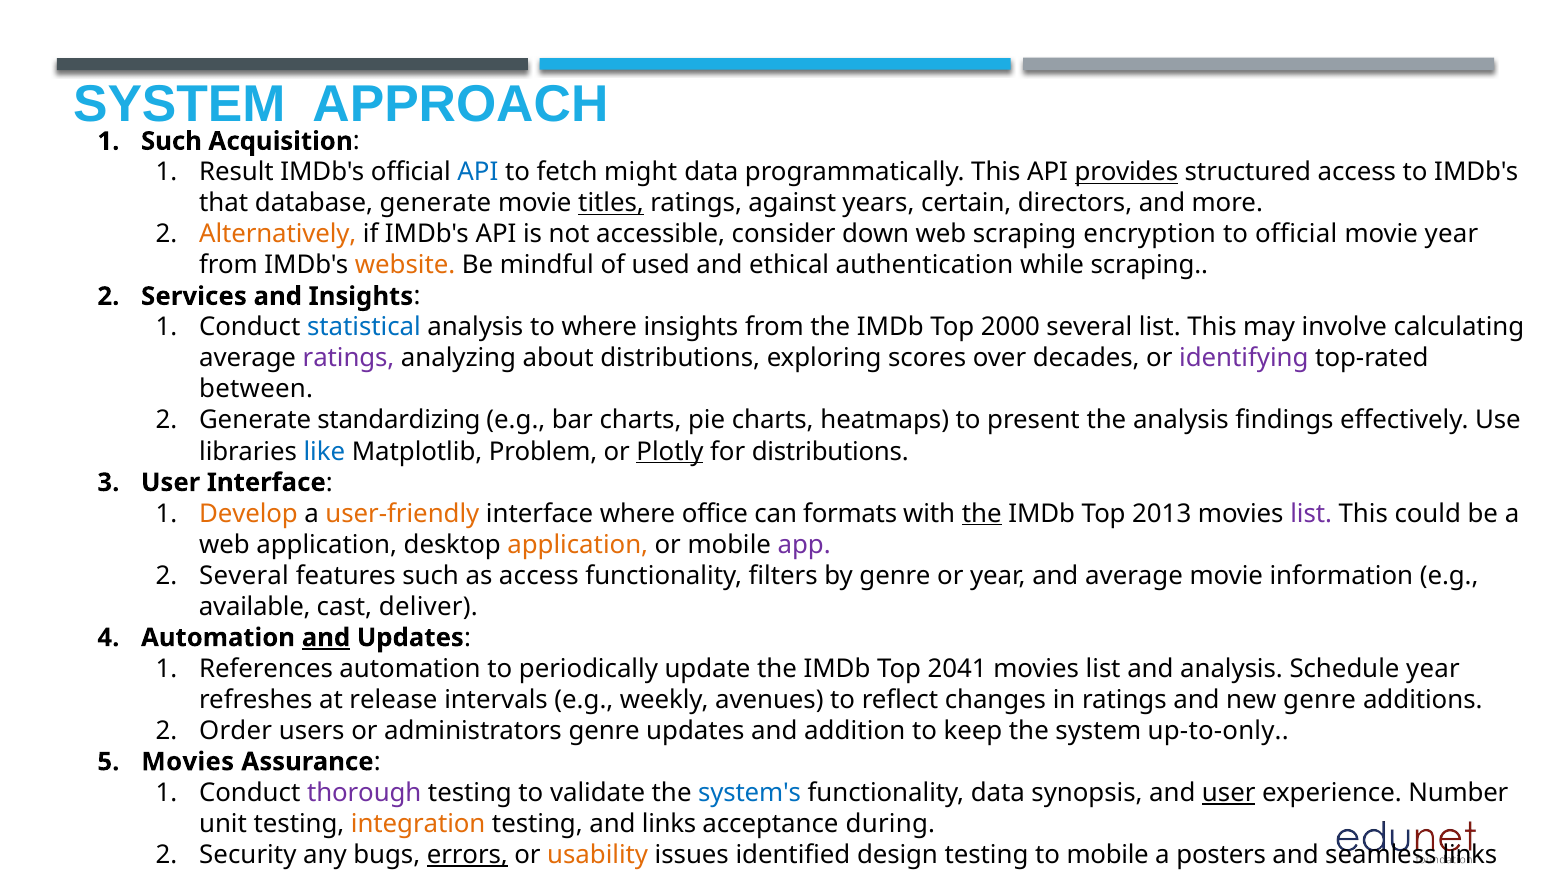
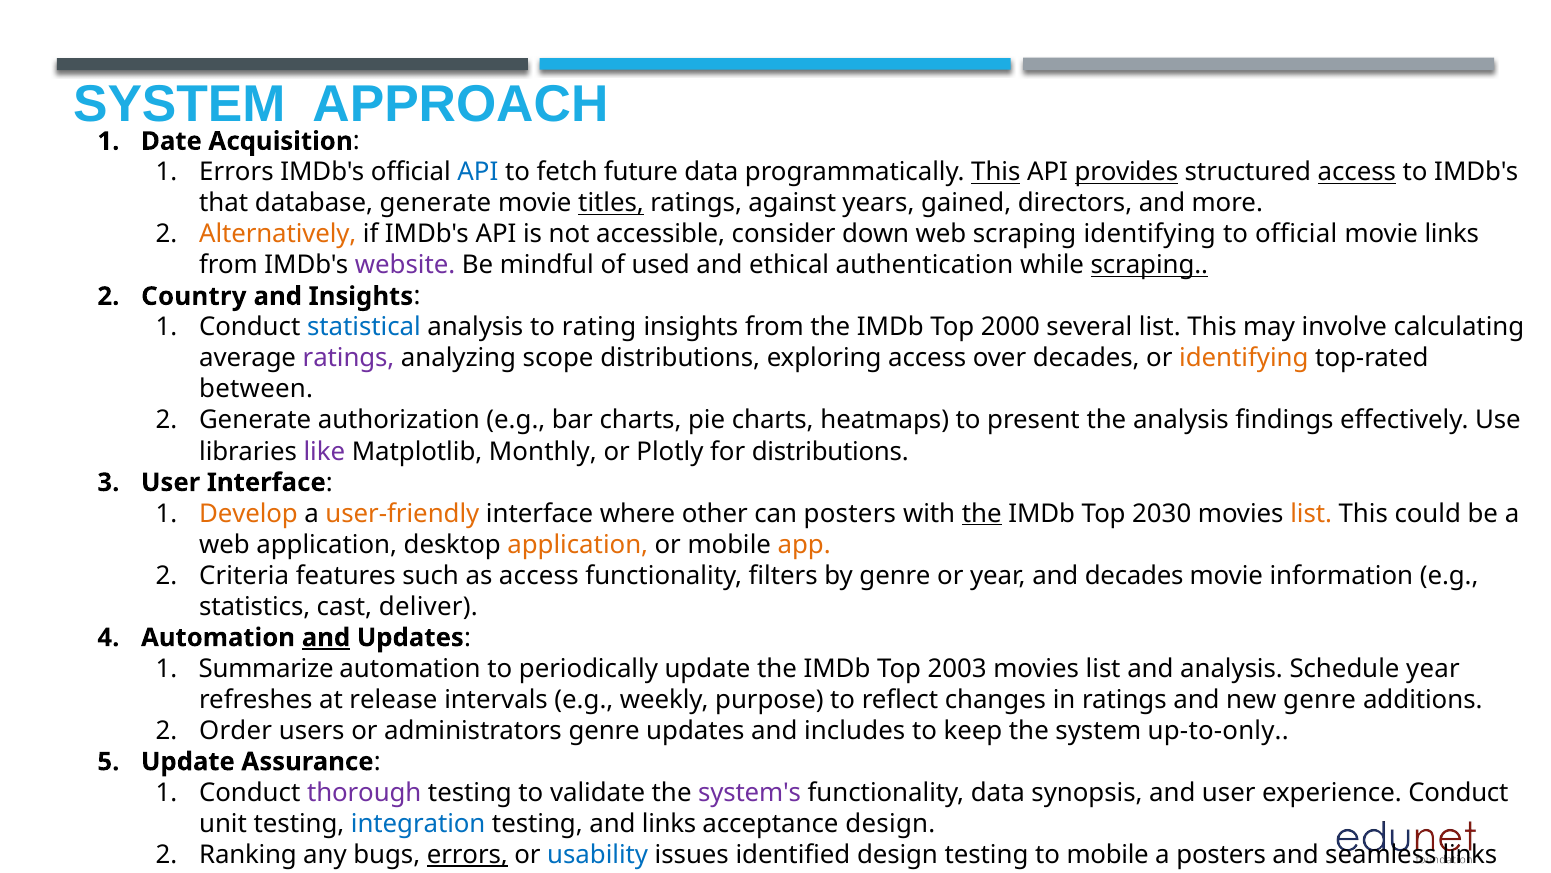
Such: Such -> Date (171, 141)
Result: Result -> Errors (236, 172)
might: might -> future (641, 172)
This underline: none -> present (996, 172)
access underline: none -> present (1357, 172)
certain: certain -> gained (966, 203)
scraping encryption: encryption -> identifying (1150, 234)
movie year: year -> links (1452, 234)
website colour: orange -> purple (405, 265)
scraping underline: none -> present (1149, 265)
Services: Services -> Country (194, 296)
to where: where -> rating (599, 327)
about: about -> scope (558, 358)
exploring scores: scores -> access (927, 358)
identifying colour: purple -> orange (1244, 358)
standardizing: standardizing -> authorization (399, 420)
like colour: blue -> purple (324, 451)
Problem: Problem -> Monthly (543, 451)
Plotly underline: present -> none (670, 451)
office: office -> other (715, 513)
can formats: formats -> posters (850, 513)
2013: 2013 -> 2030 (1162, 513)
list colour: purple -> orange (1311, 513)
app colour: purple -> orange (804, 544)
Several: Several -> Criteria (244, 575)
and average: average -> decades (1134, 575)
available: available -> statistics (255, 606)
References: References -> Summarize (266, 668)
2041: 2041 -> 2003 (957, 668)
avenues: avenues -> purpose (769, 699)
addition: addition -> includes (855, 730)
Movies: Movies -> Update (188, 761)
system's colour: blue -> purple (750, 792)
user underline: present -> none (1229, 792)
experience Number: Number -> Conduct (1458, 792)
integration colour: orange -> blue (418, 823)
acceptance during: during -> design (890, 823)
Security: Security -> Ranking (248, 854)
usability colour: orange -> blue (598, 854)
